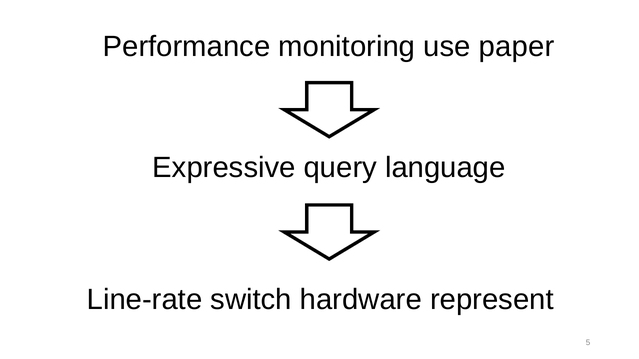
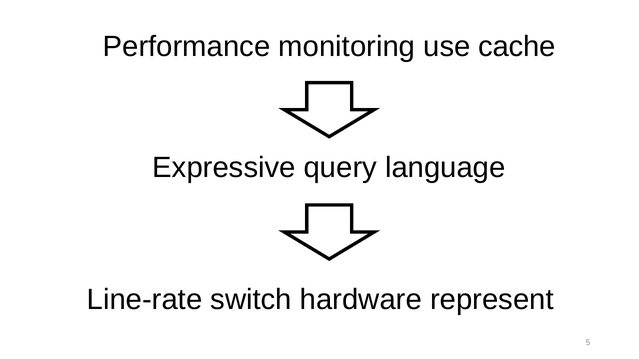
paper: paper -> cache (517, 47)
